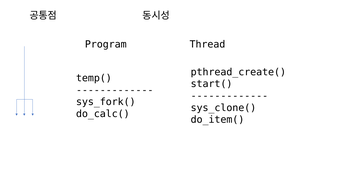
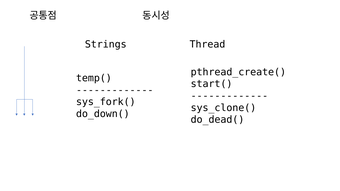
Program: Program -> Strings (106, 45)
do_calc(: do_calc( -> do_down( (103, 114)
do_item(: do_item( -> do_dead( (217, 120)
